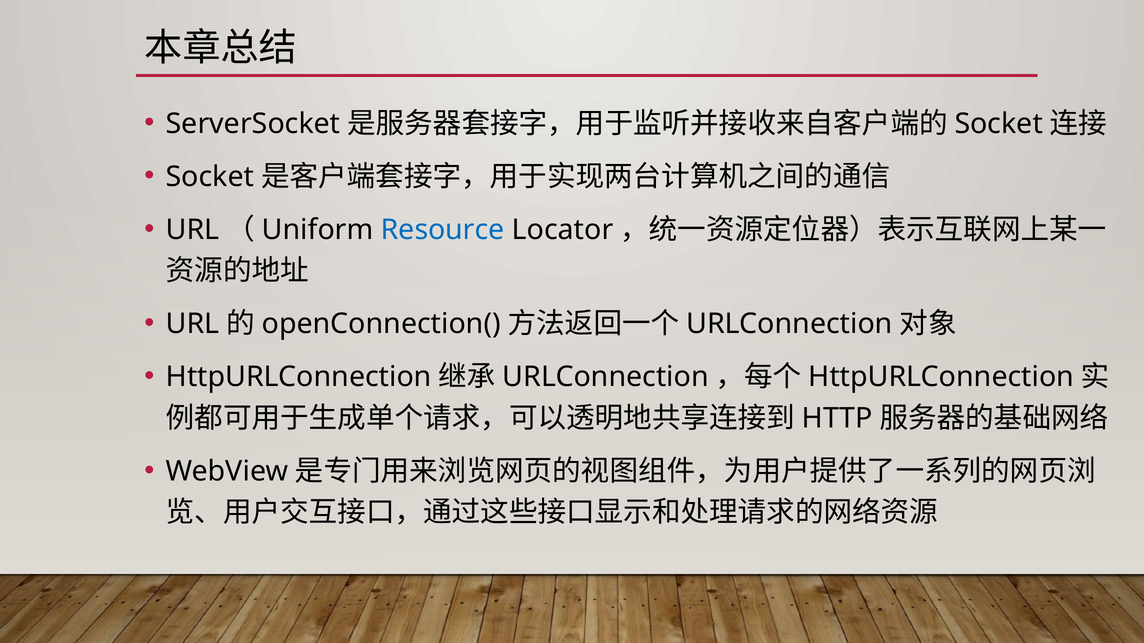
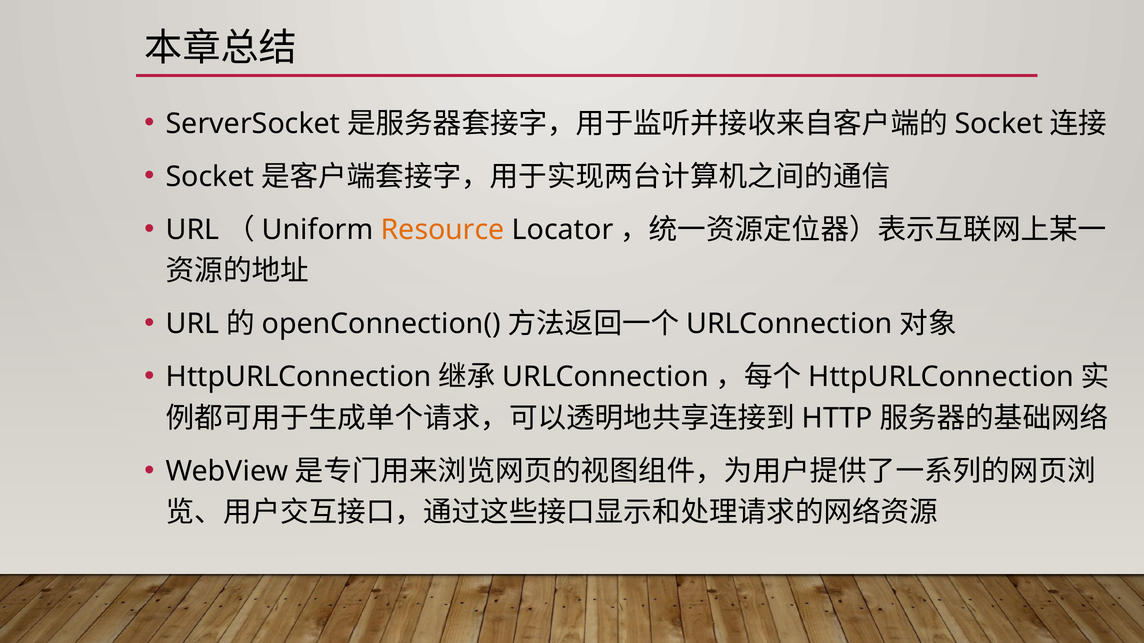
Resource colour: blue -> orange (443, 230)
